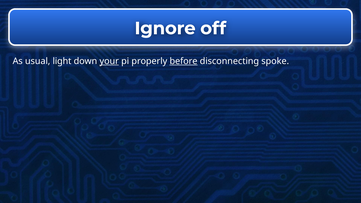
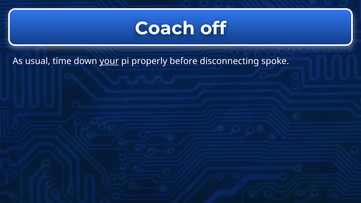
Ignore: Ignore -> Coach (165, 28)
light: light -> time (62, 61)
before underline: present -> none (184, 61)
